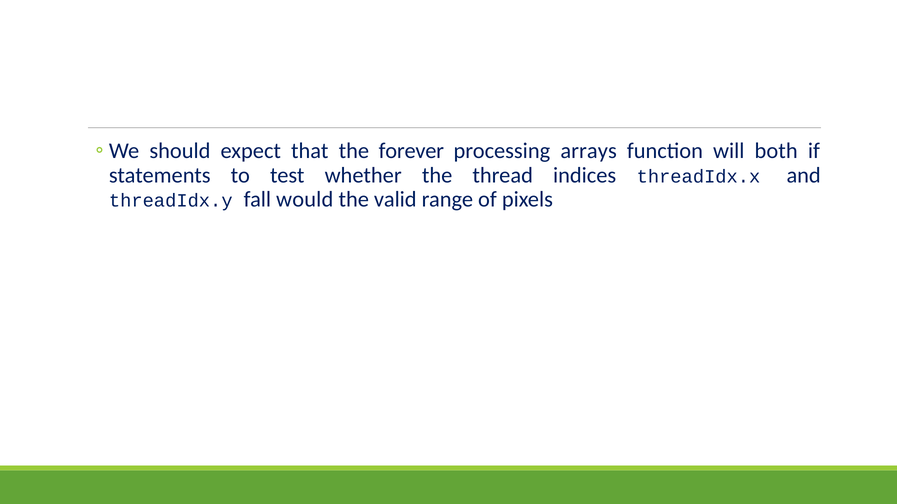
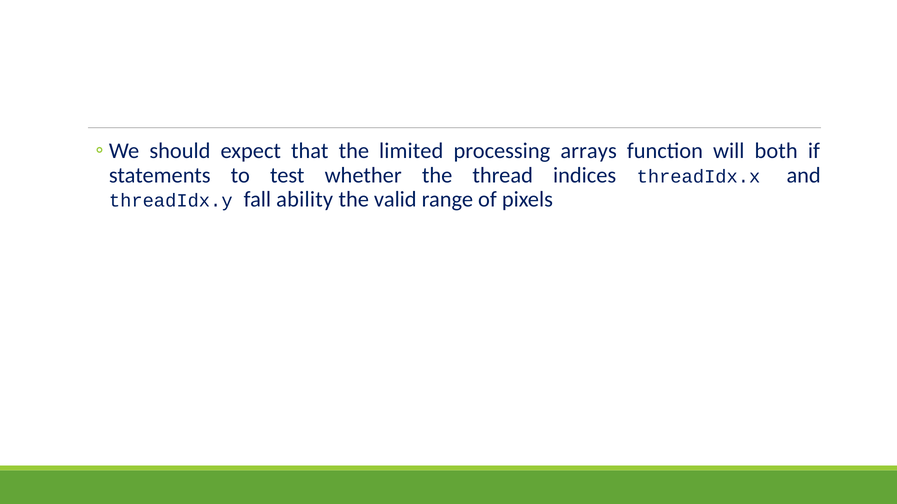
forever: forever -> limited (411, 151)
would: would -> ability (305, 200)
